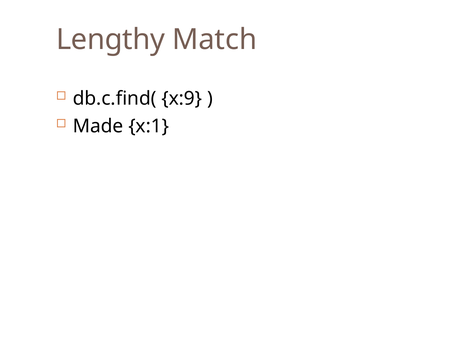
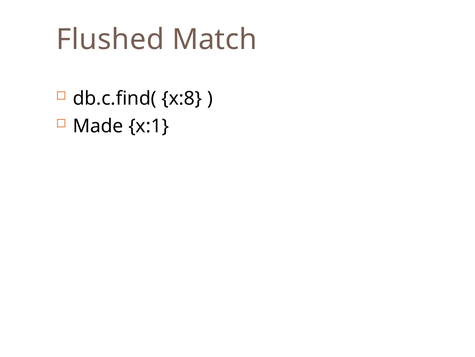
Lengthy: Lengthy -> Flushed (110, 40)
x:9: x:9 -> x:8 (182, 98)
